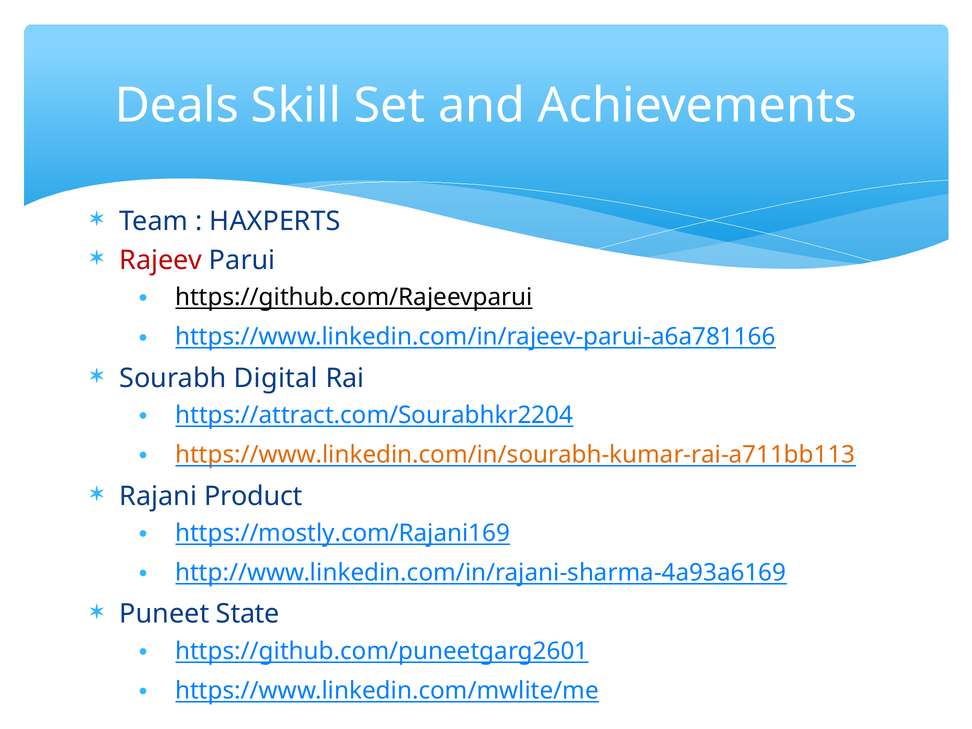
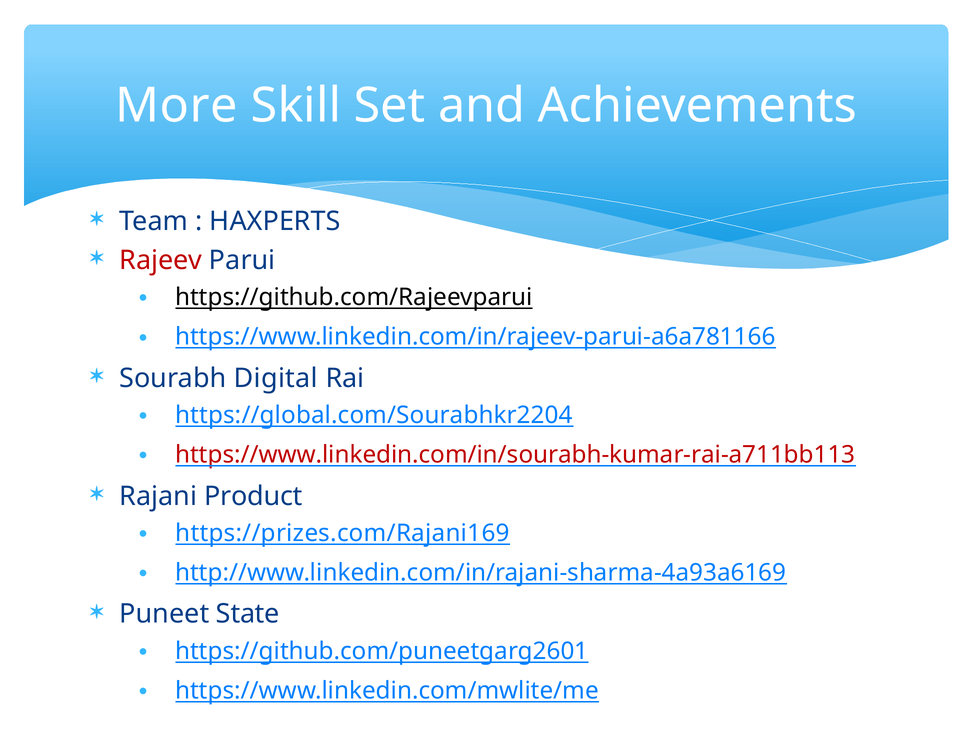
Deals: Deals -> More (176, 106)
https://attract.com/Sourabhkr2204: https://attract.com/Sourabhkr2204 -> https://global.com/Sourabhkr2204 (374, 415)
https://www.linkedin.com/in/sourabh-kumar-rai-a711bb113 colour: orange -> red (515, 455)
https://mostly.com/Rajani169: https://mostly.com/Rajani169 -> https://prizes.com/Rajani169 (342, 533)
